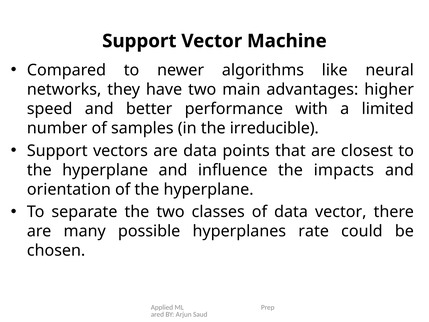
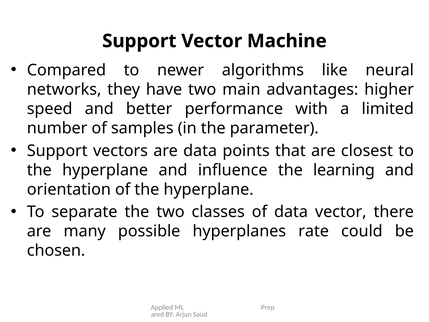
irreducible: irreducible -> parameter (274, 128)
impacts: impacts -> learning (344, 170)
